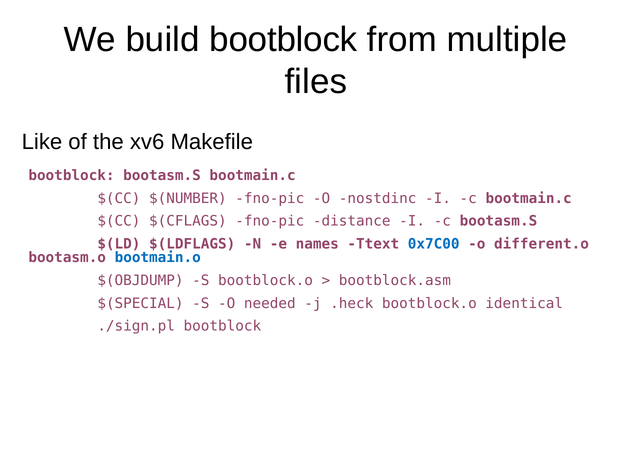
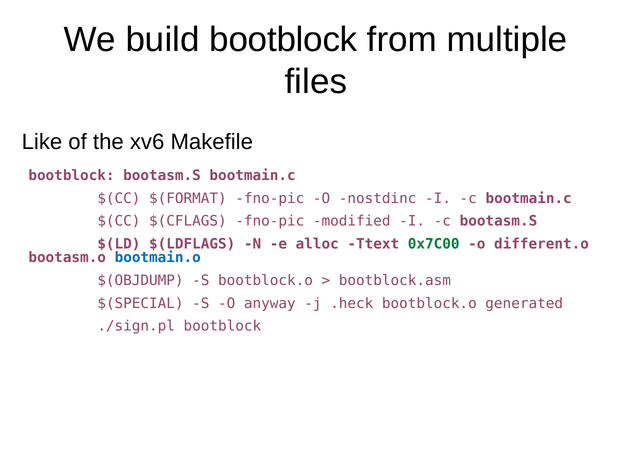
$(NUMBER: $(NUMBER -> $(FORMAT (188, 198)
distance: distance -> modified (352, 221)
names: names -> alloc (317, 244)
0x7C00 colour: blue -> green (434, 244)
needed: needed -> anyway (270, 303)
identical: identical -> generated (524, 303)
